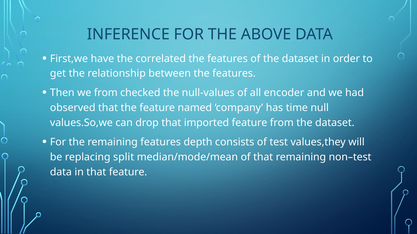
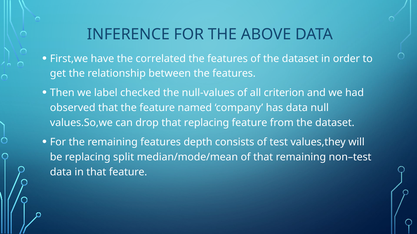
we from: from -> label (106, 93)
encoder: encoder -> criterion (284, 93)
has time: time -> data (297, 108)
that imported: imported -> replacing (207, 123)
